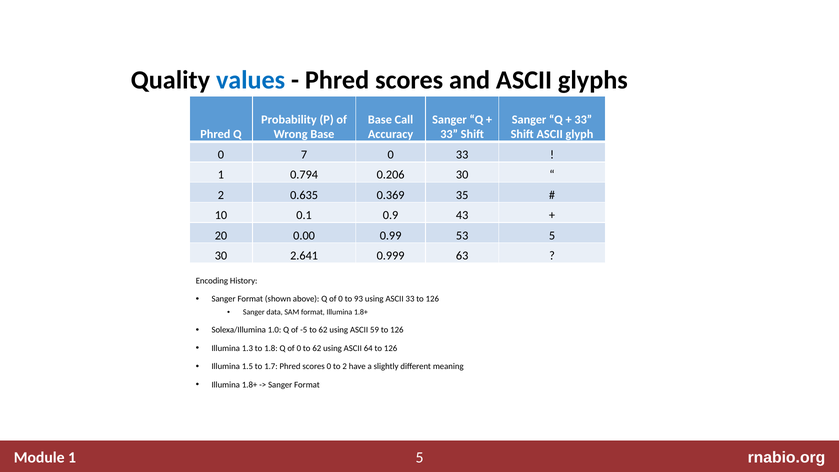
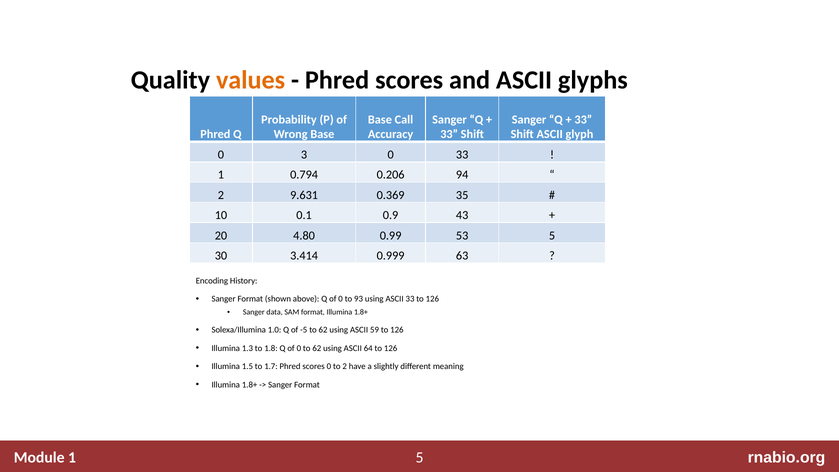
values colour: blue -> orange (251, 80)
7: 7 -> 3 (304, 155)
0.206 30: 30 -> 94 (462, 175)
0.635: 0.635 -> 9.631 (304, 195)
0.00: 0.00 -> 4.80 (304, 235)
2.641: 2.641 -> 3.414 (304, 256)
